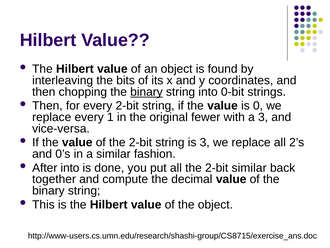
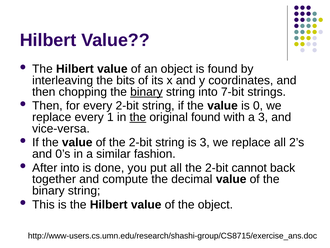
0-bit: 0-bit -> 7-bit (233, 92)
the underline: none -> present (138, 117)
original fewer: fewer -> found (206, 117)
2-bit similar: similar -> cannot (249, 168)
